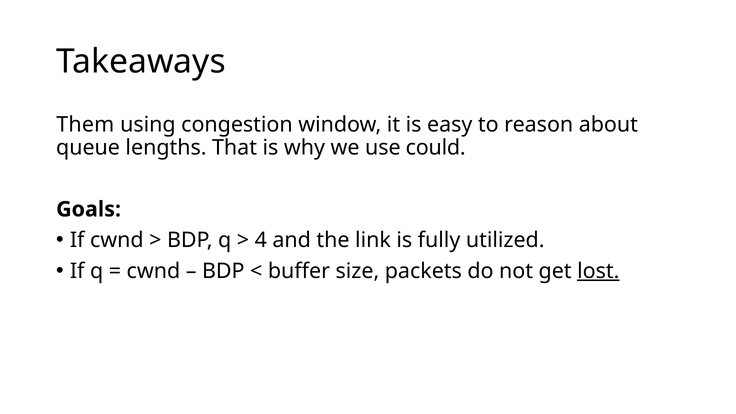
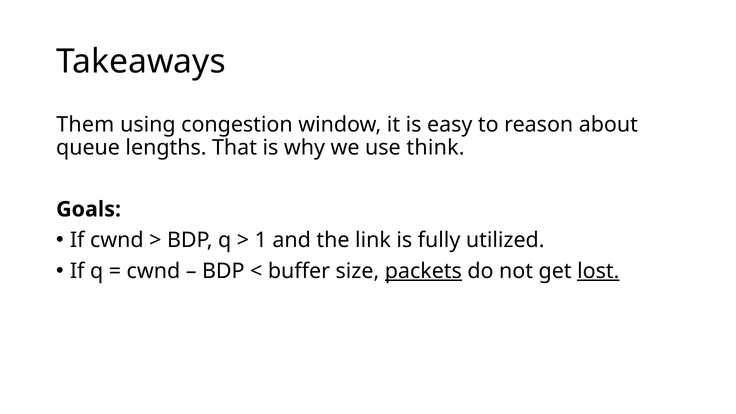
could: could -> think (436, 148)
4: 4 -> 1 (261, 240)
packets underline: none -> present (423, 271)
